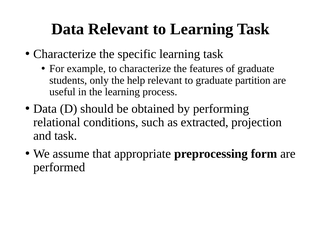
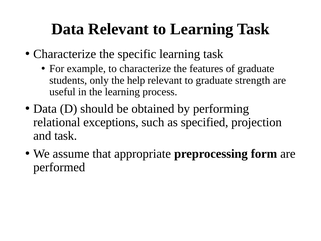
partition: partition -> strength (253, 80)
conditions: conditions -> exceptions (111, 122)
extracted: extracted -> specified (205, 122)
